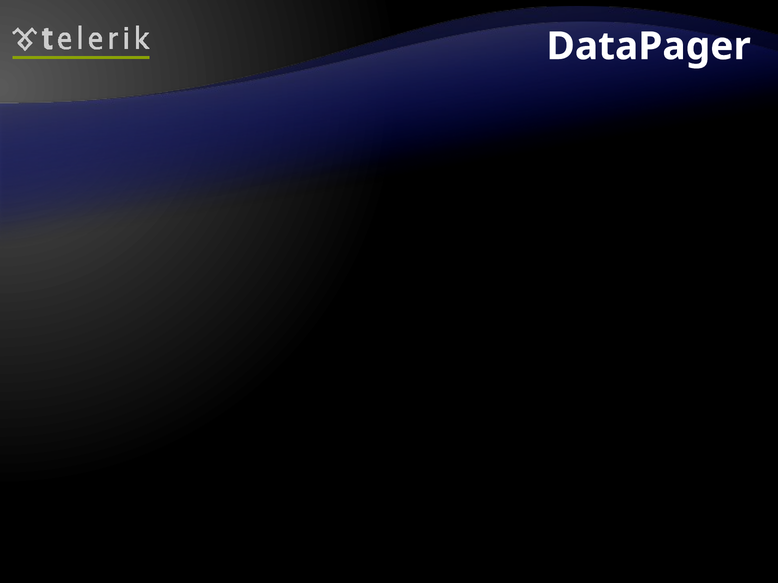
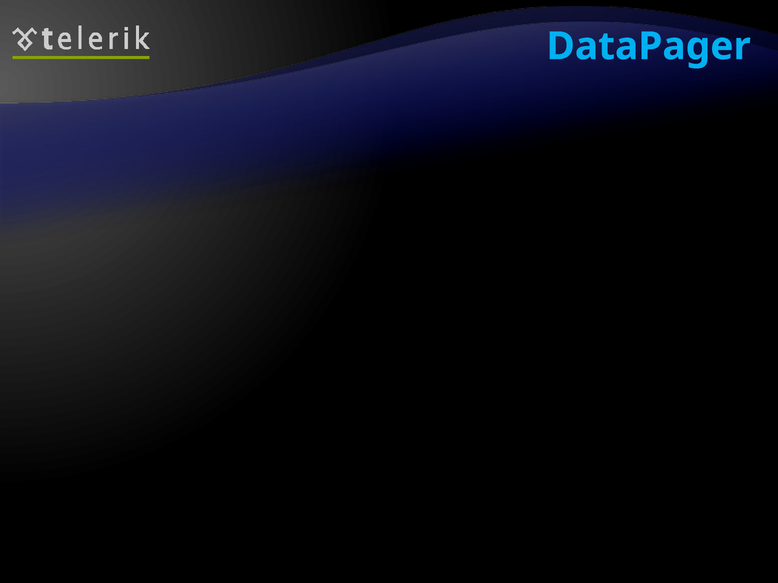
DataPager colour: white -> light blue (649, 46)
